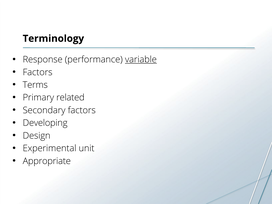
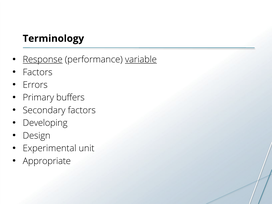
Response underline: none -> present (43, 60)
Terms: Terms -> Errors (35, 85)
related: related -> buffers (70, 98)
